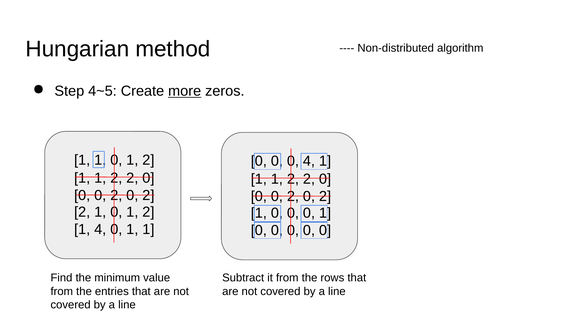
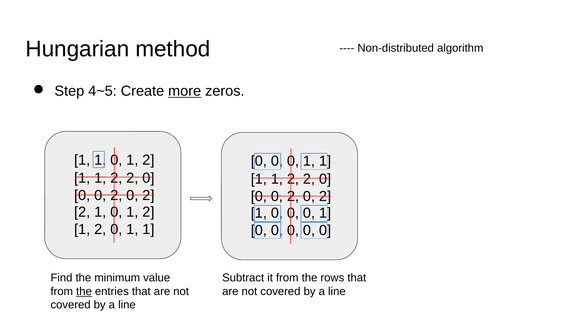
4: 4 -> 1 (309, 161)
4: 4 -> 2 (100, 229)
the underline: none -> present (84, 291)
